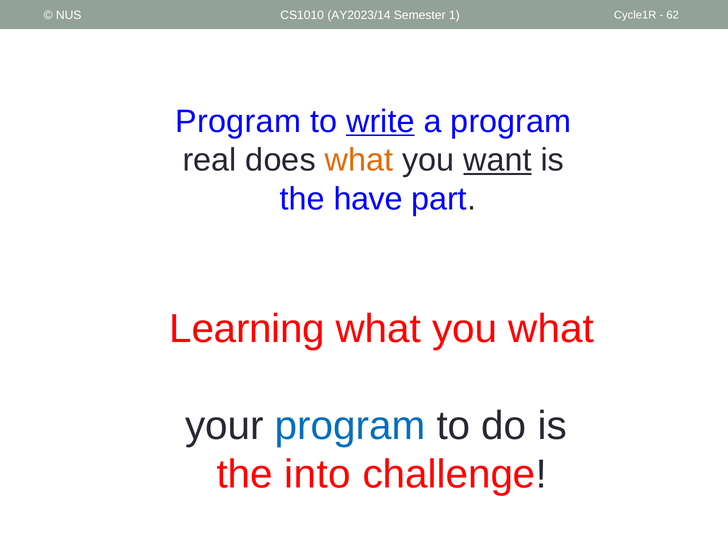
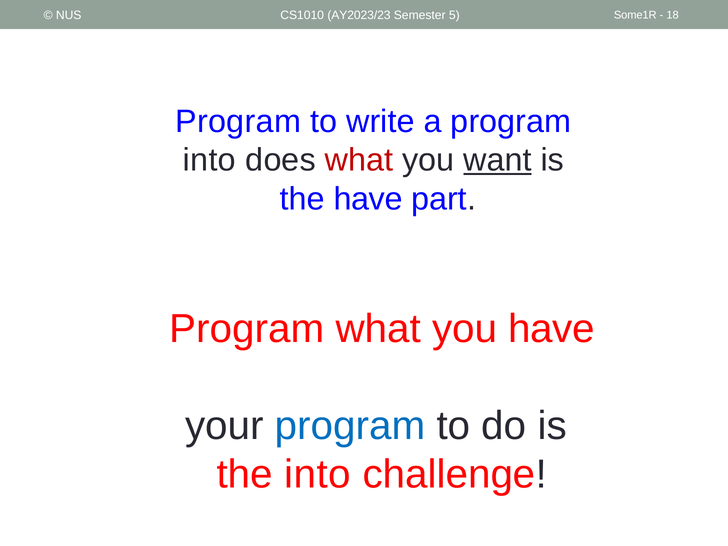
AY2023/14: AY2023/14 -> AY2023/23 (359, 15)
1: 1 -> 5 (454, 15)
Cycle1R: Cycle1R -> Some1R (635, 15)
62: 62 -> 18 (673, 15)
write underline: present -> none (380, 121)
real: real -> into (209, 160)
what colour: orange -> red (359, 160)
Learning: Learning -> Program (247, 329)
you what: what -> have (551, 329)
